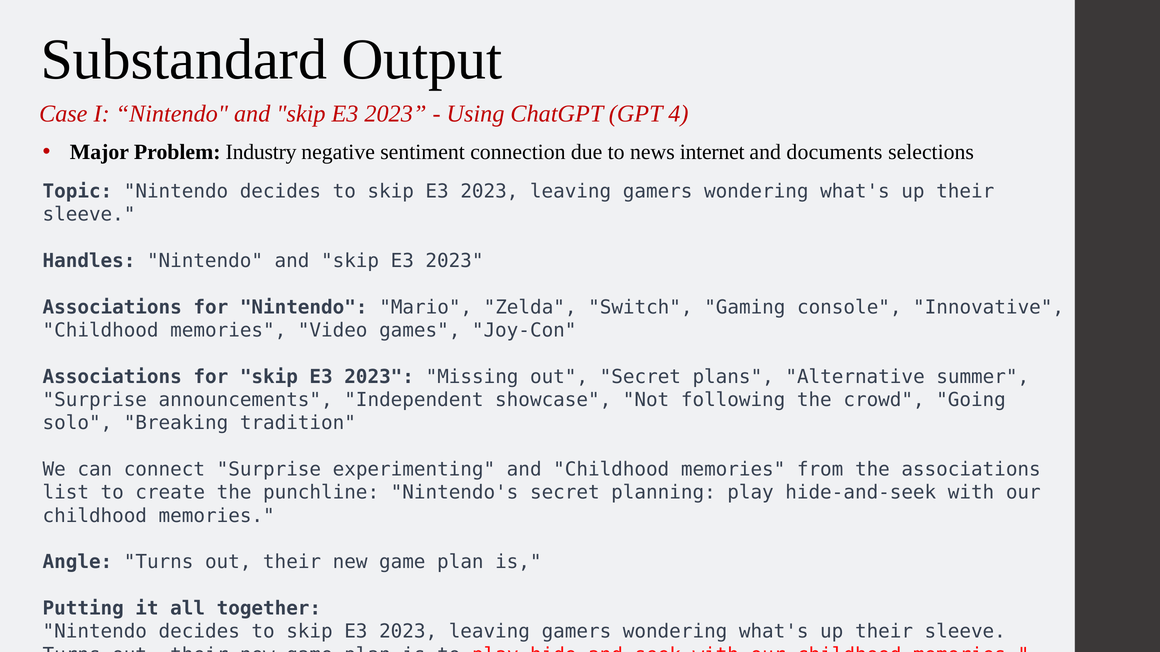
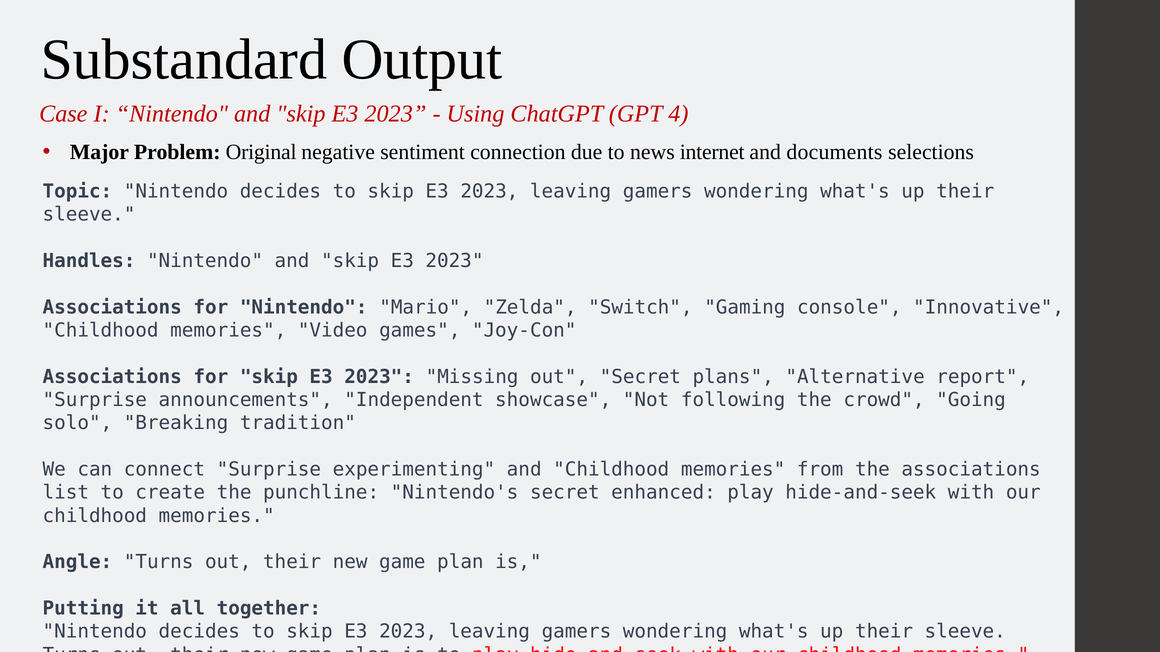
Industry: Industry -> Original (261, 152)
summer: summer -> report (983, 377)
planning: planning -> enhanced (663, 493)
